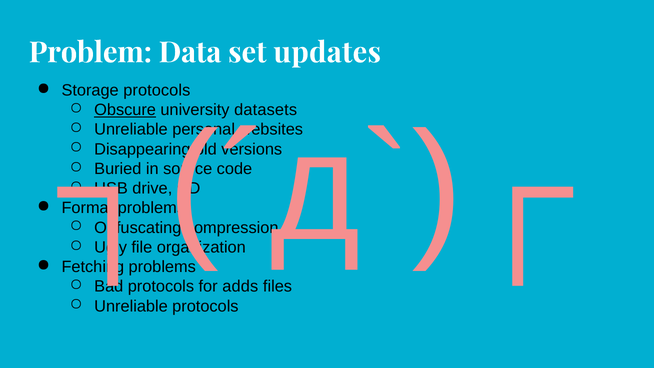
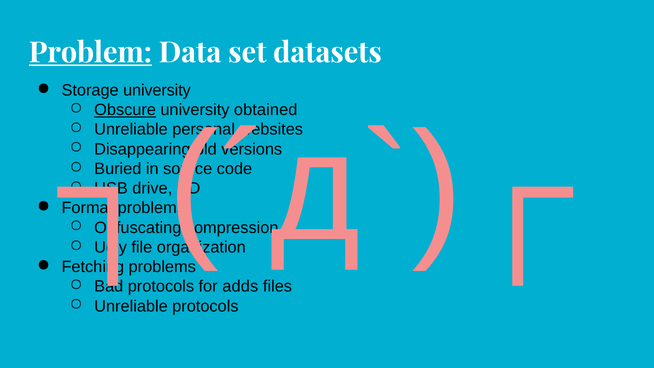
Problem underline: none -> present (90, 53)
updates: updates -> datasets (327, 53)
Storage protocols: protocols -> university (157, 90)
datasets: datasets -> obtained (266, 110)
